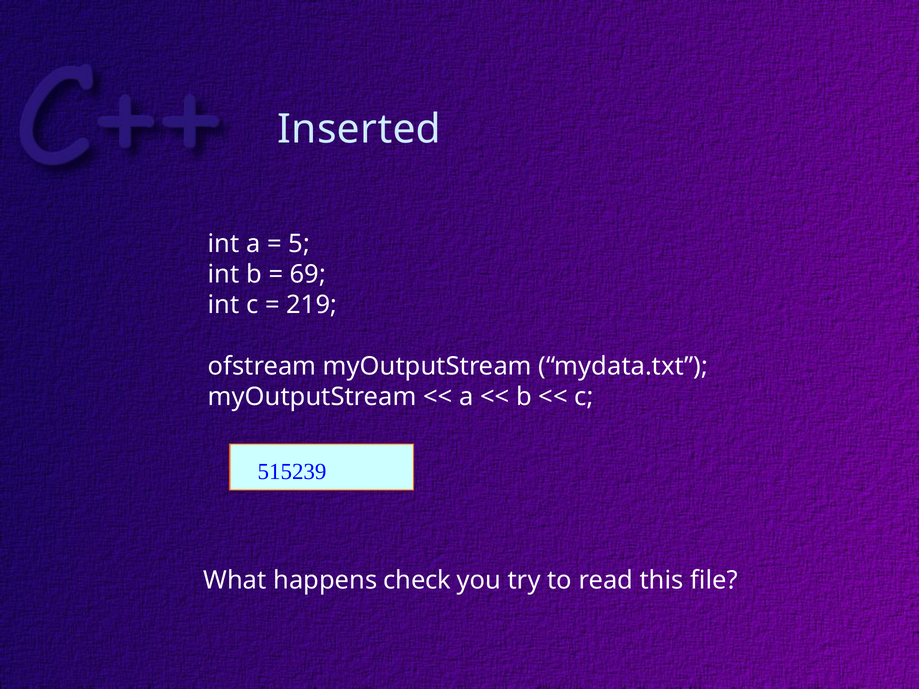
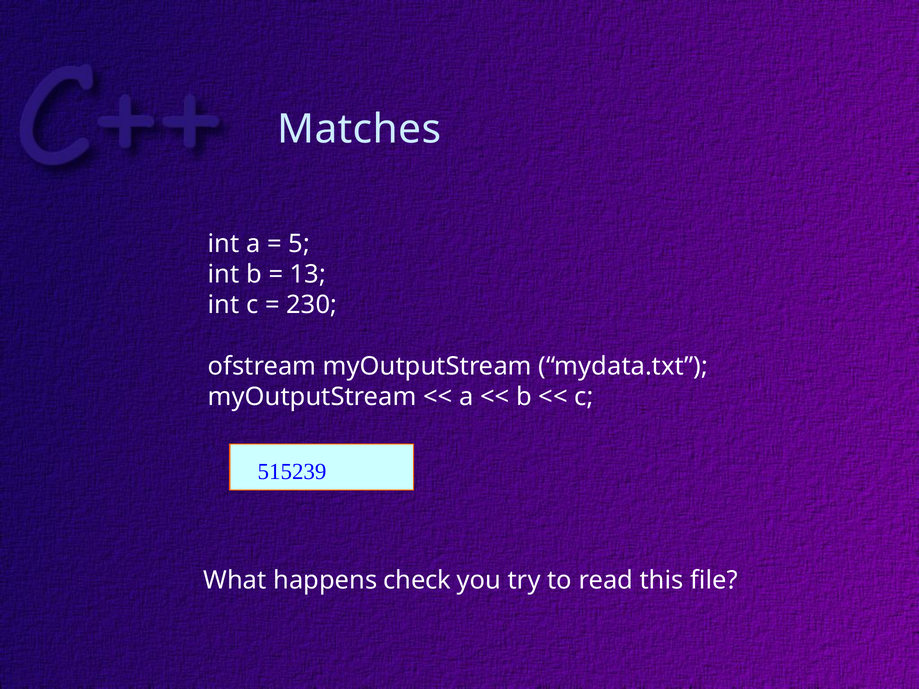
Inserted: Inserted -> Matches (359, 129)
69: 69 -> 13 (308, 274)
219: 219 -> 230 (312, 305)
